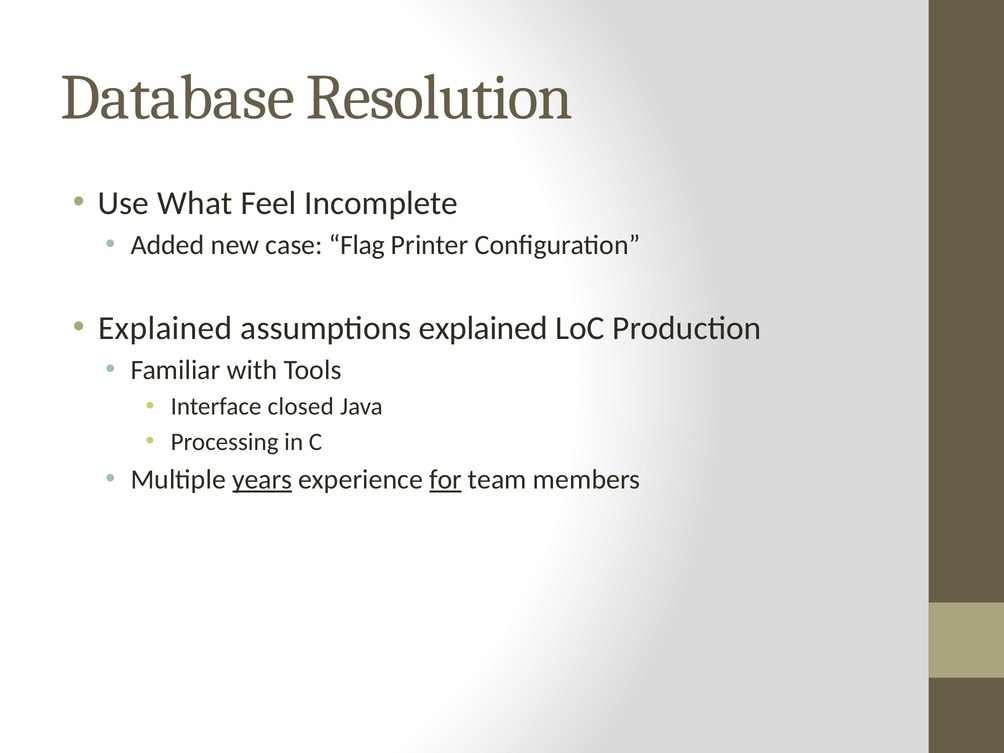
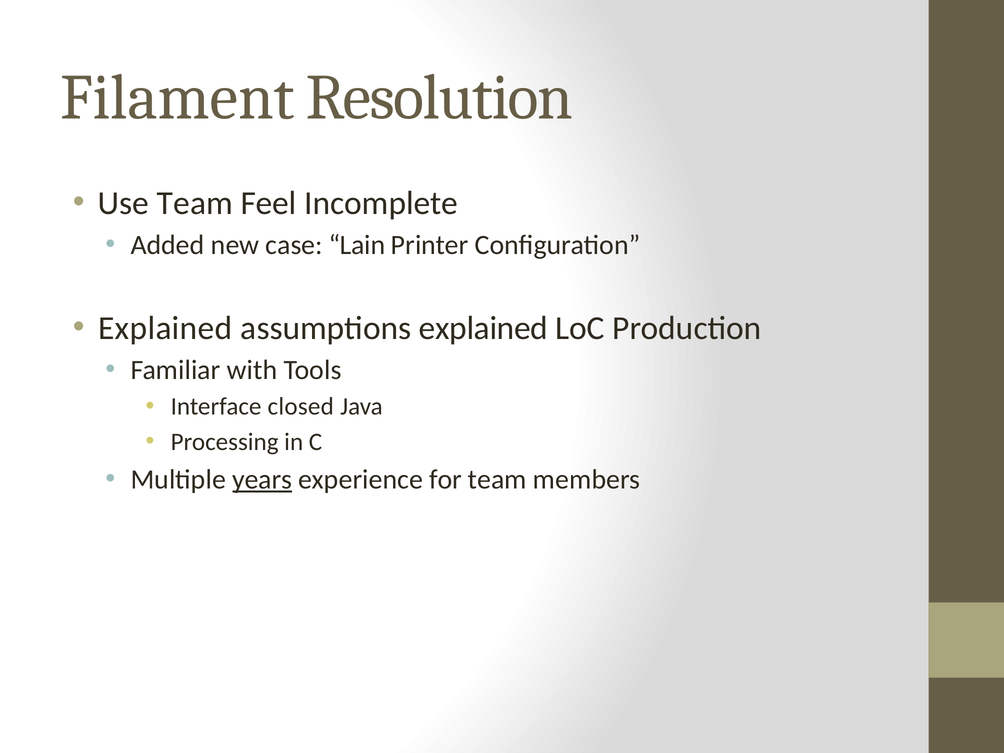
Database: Database -> Filament (177, 97)
Use What: What -> Team (195, 203)
Flag: Flag -> Lain (357, 245)
for underline: present -> none (446, 479)
